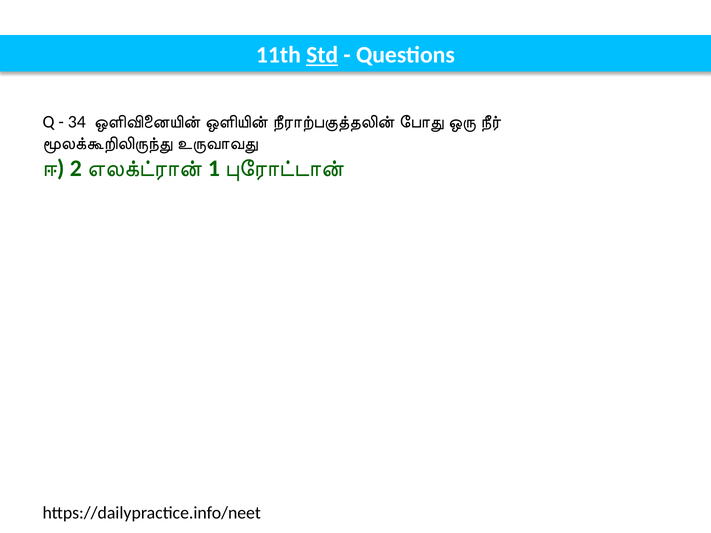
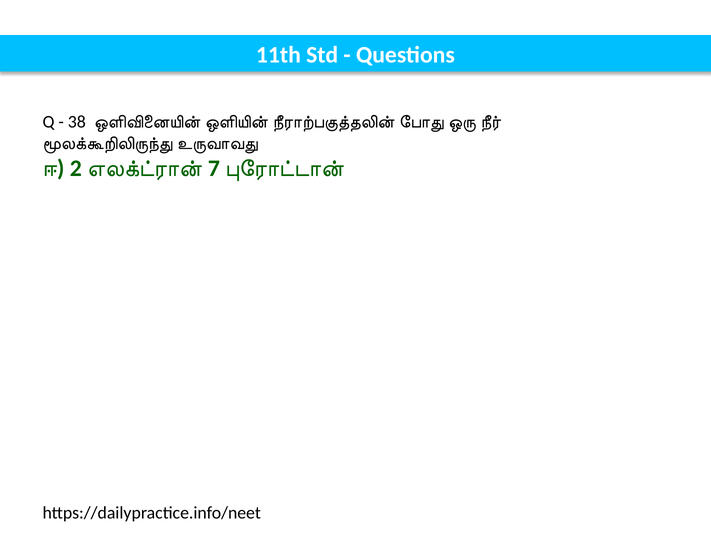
Std underline: present -> none (322, 55)
34: 34 -> 38 (77, 122)
1: 1 -> 7 (214, 169)
